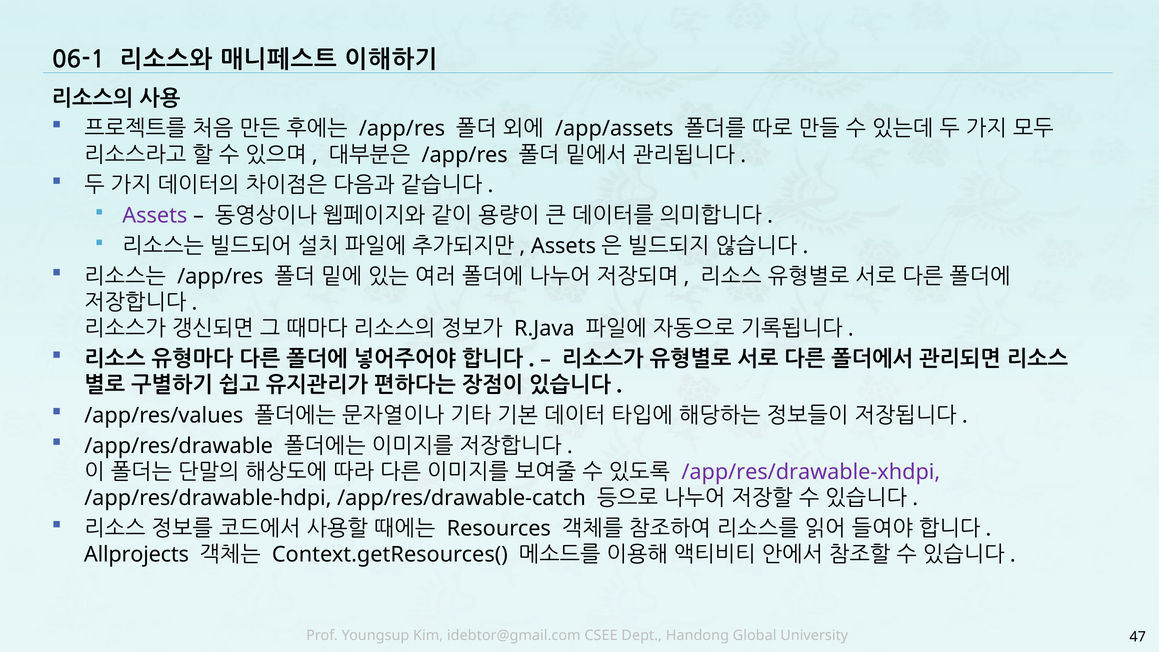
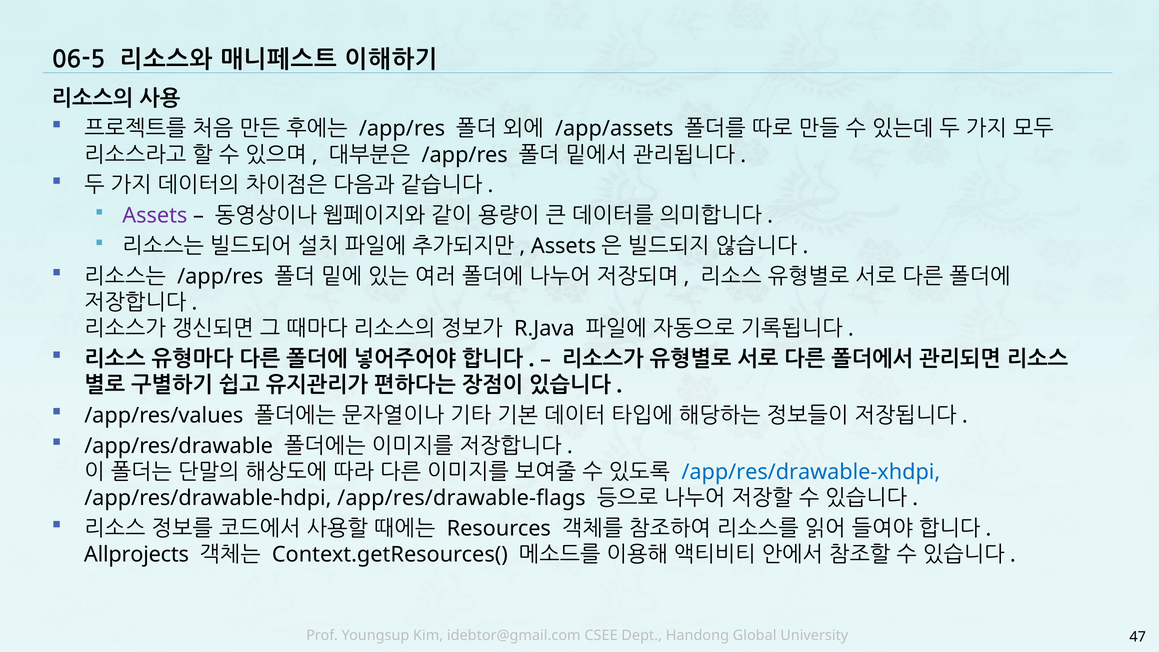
06-1: 06-1 -> 06-5 (79, 60)
/app/res/drawable-xhdpi colour: purple -> blue (811, 472)
/app/res/drawable-catch: /app/res/drawable-catch -> /app/res/drawable-flags (461, 498)
